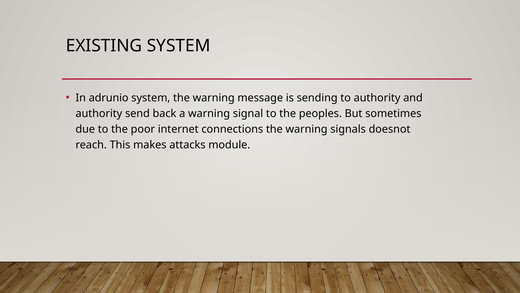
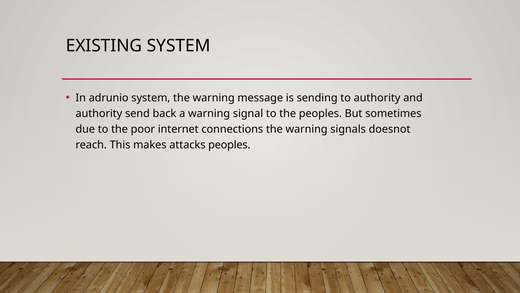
attacks module: module -> peoples (229, 145)
